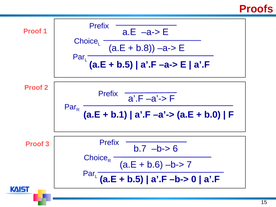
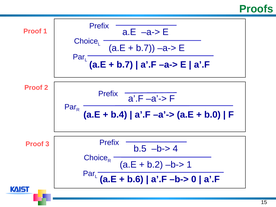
Proofs colour: red -> green (256, 9)
b.8: b.8 -> b.7 (145, 48)
b.5: b.5 -> b.7 (125, 65)
b.1: b.1 -> b.4 (119, 115)
b.7: b.7 -> b.5 (140, 149)
6: 6 -> 4 (175, 149)
b.6: b.6 -> b.2 (155, 165)
b-> 7: 7 -> 1 (189, 165)
b.5: b.5 -> b.6 (135, 179)
